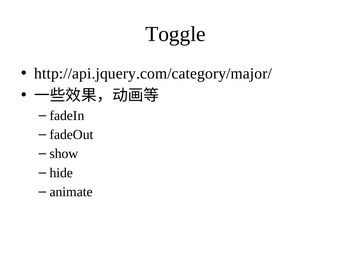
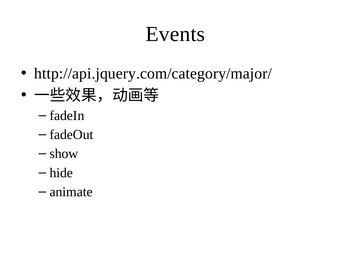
Toggle: Toggle -> Events (175, 34)
